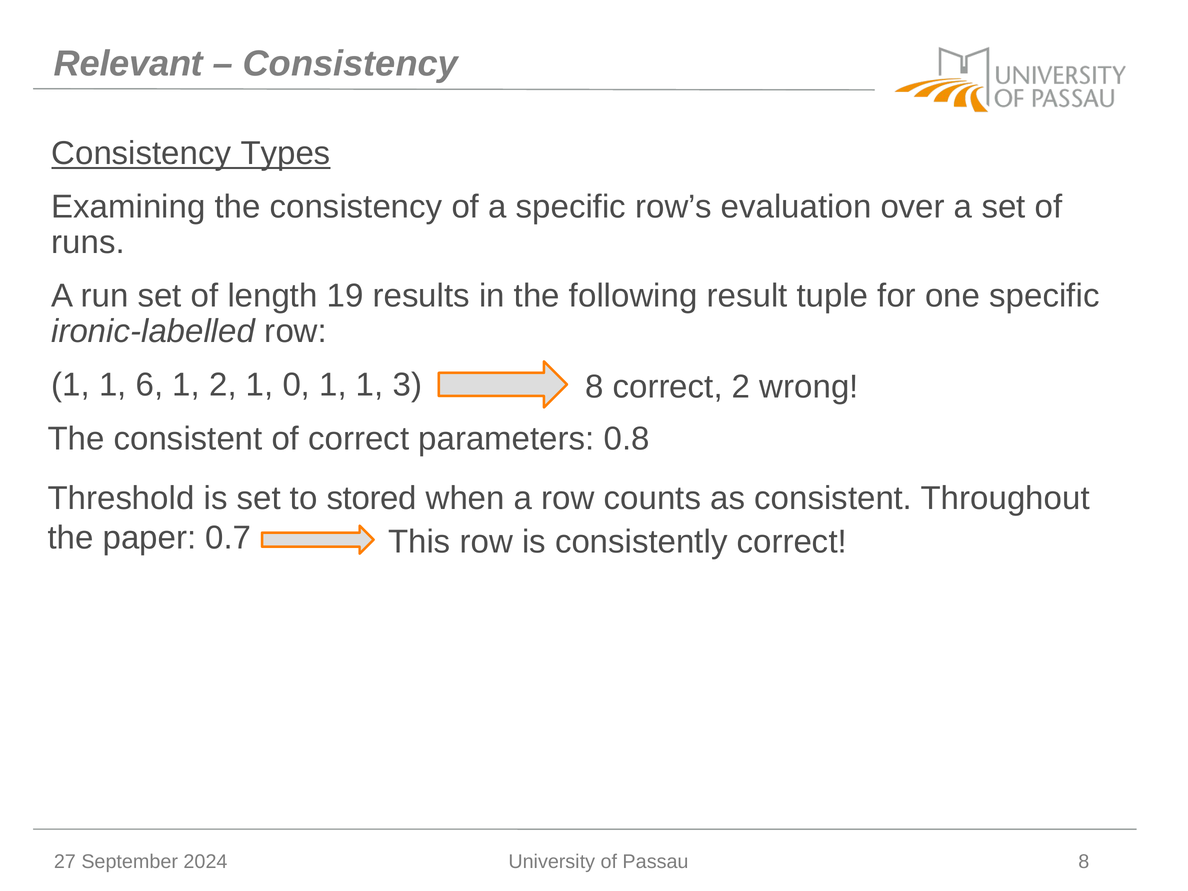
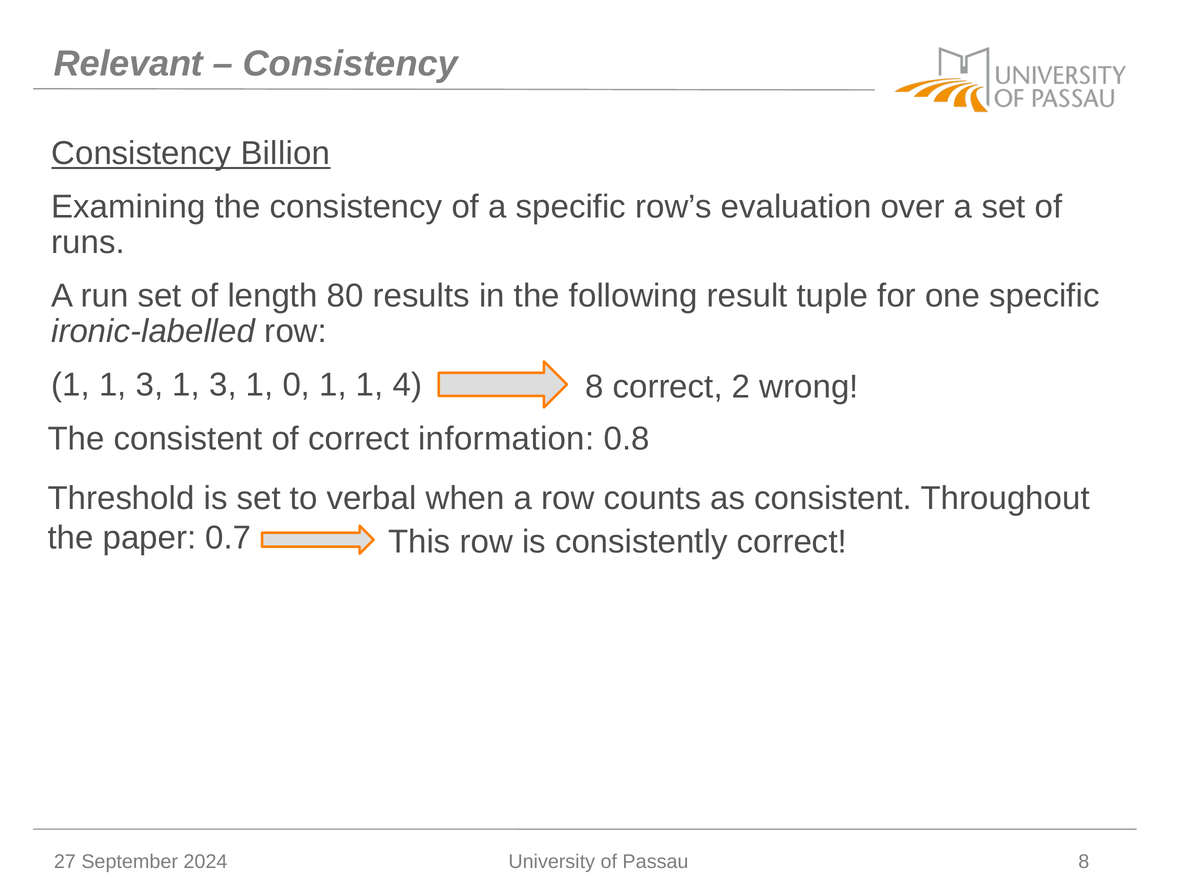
Types: Types -> Billion (285, 153)
19: 19 -> 80 (345, 296)
1 1 6: 6 -> 3 (149, 385)
2: 2 -> 3 (223, 385)
3: 3 -> 4 (407, 385)
parameters: parameters -> information (506, 439)
stored: stored -> verbal (371, 498)
